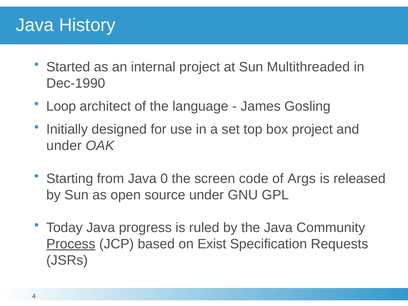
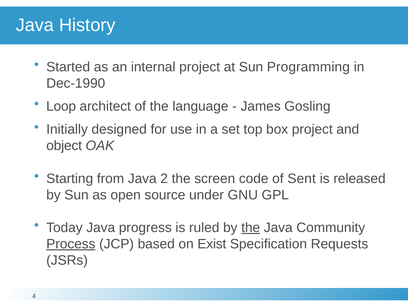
Multithreaded: Multithreaded -> Programming (308, 67)
under: under -> object (64, 146)
0: 0 -> 2 (164, 179)
Args: Args -> Sent (302, 179)
the underline: none -> present (251, 228)
